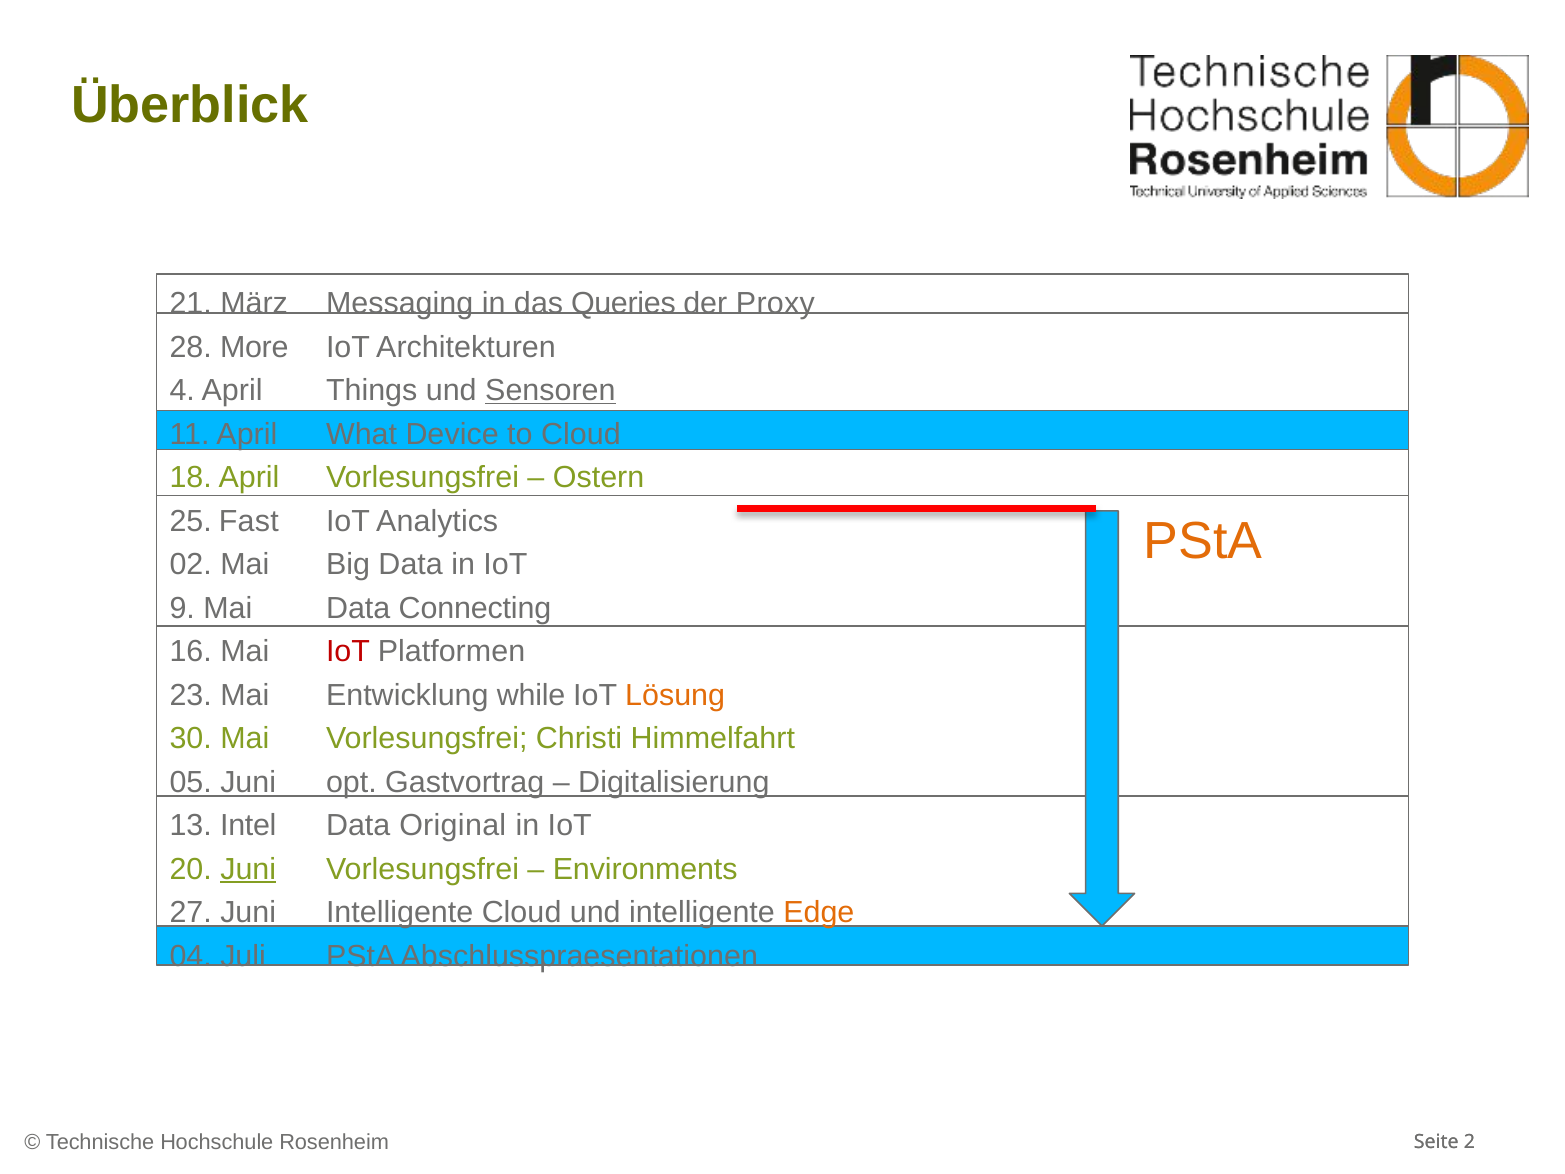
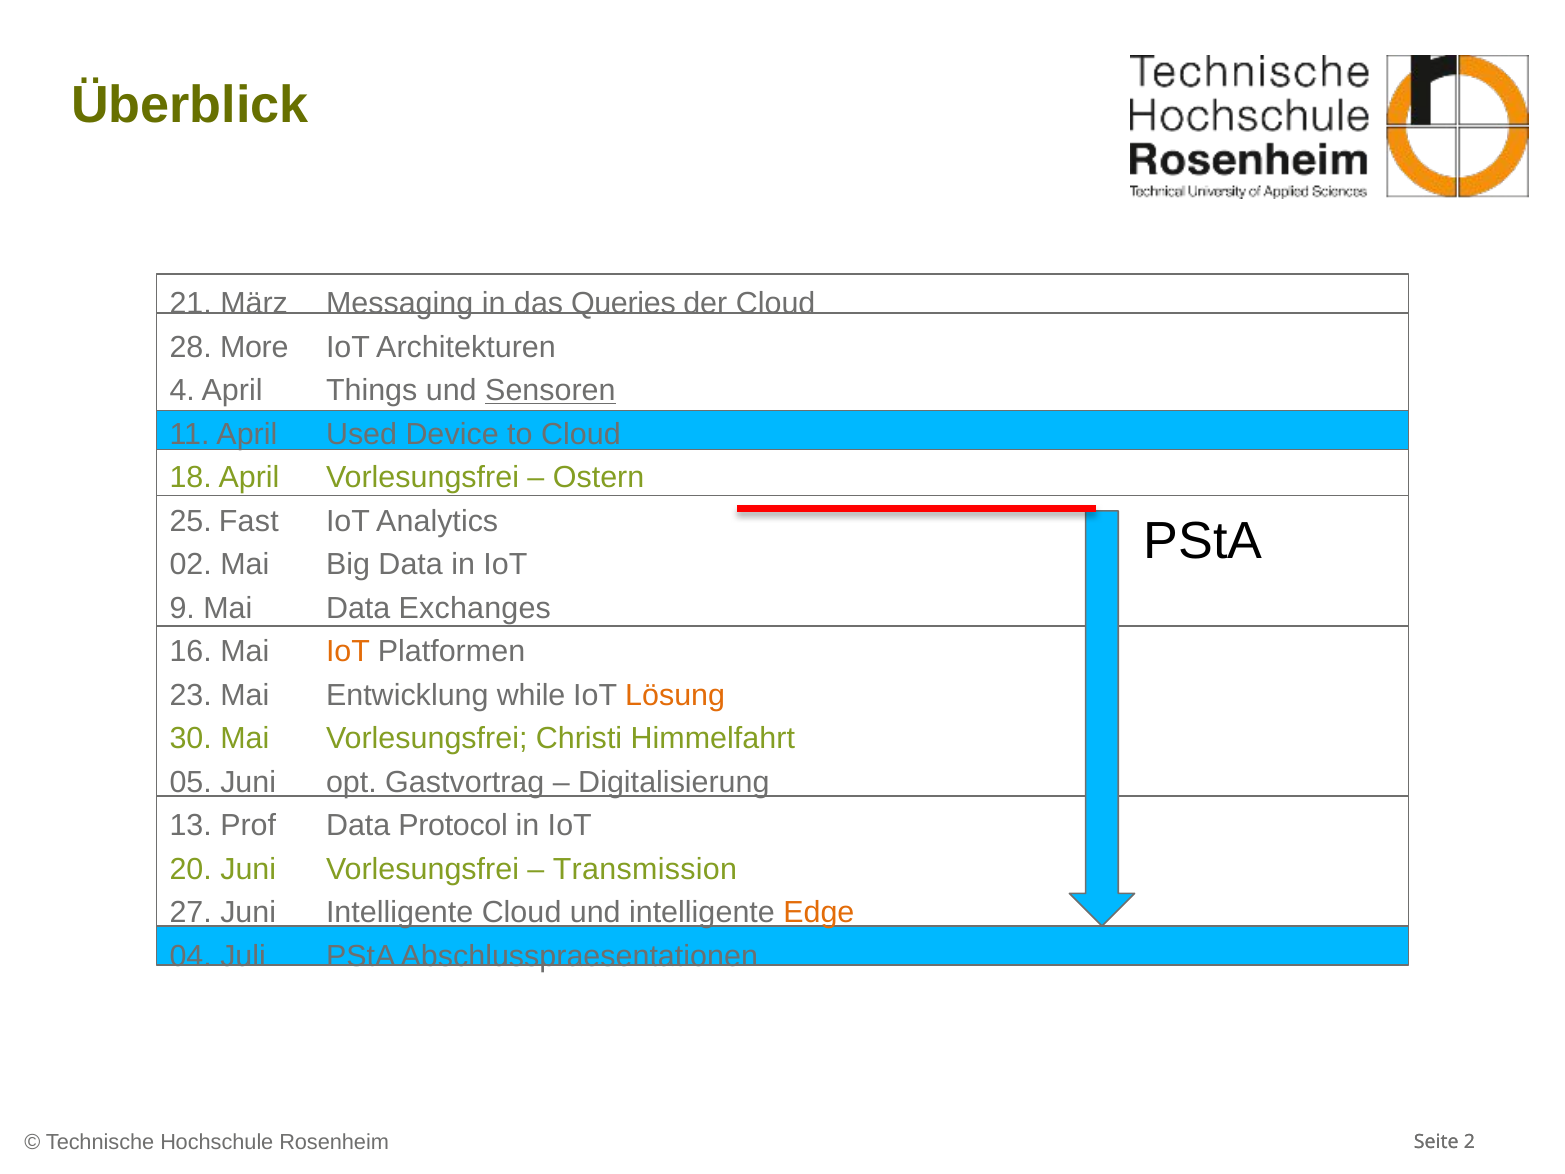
der Proxy: Proxy -> Cloud (776, 303)
What: What -> Used (362, 434)
PStA colour: orange -> black (1203, 541)
Connecting: Connecting -> Exchanges (475, 608)
IoT colour: red -> orange (348, 651)
Intel: Intel -> Prof (248, 825)
Original: Original -> Protocol (453, 825)
Juni underline: present -> none (248, 869)
Environments: Environments -> Transmission (645, 869)
